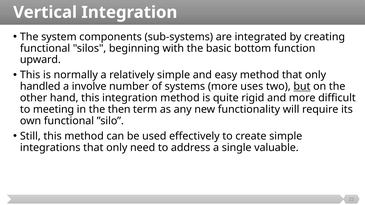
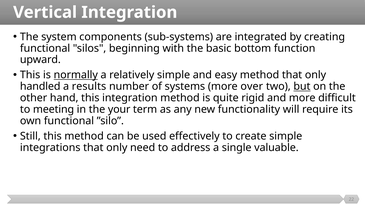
normally underline: none -> present (76, 75)
involve: involve -> results (89, 87)
uses: uses -> over (252, 87)
then: then -> your (119, 110)
